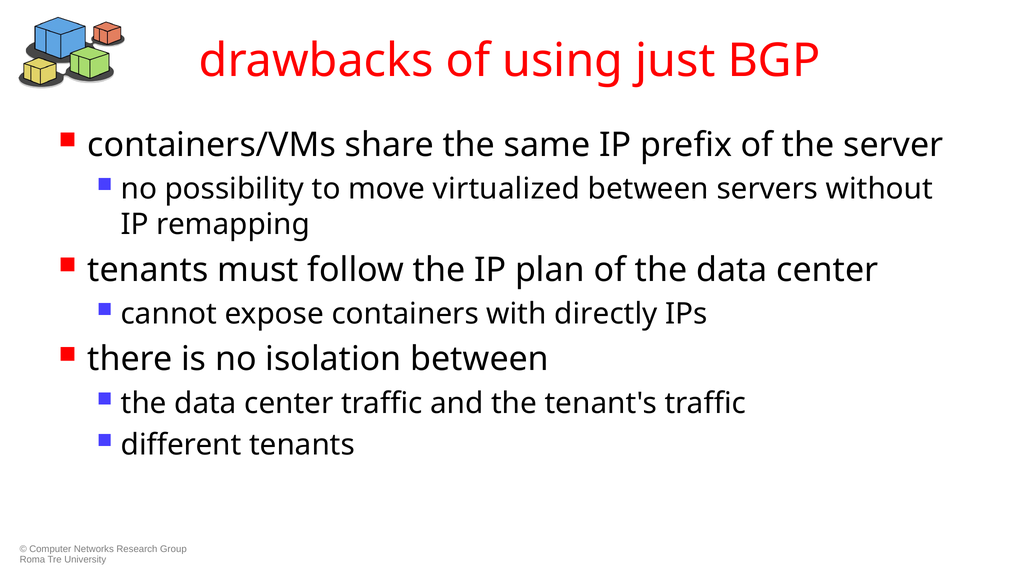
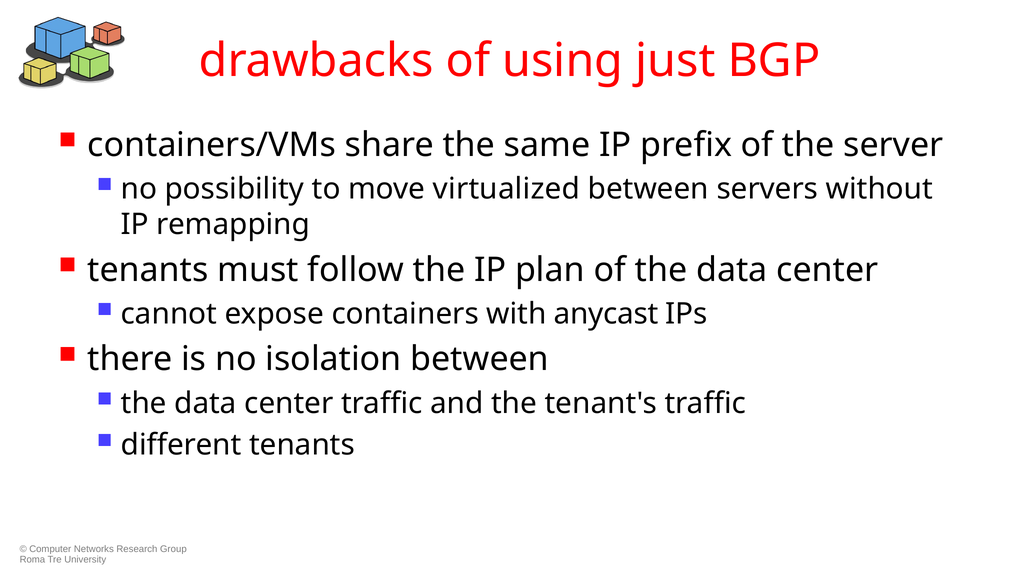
directly: directly -> anycast (606, 314)
